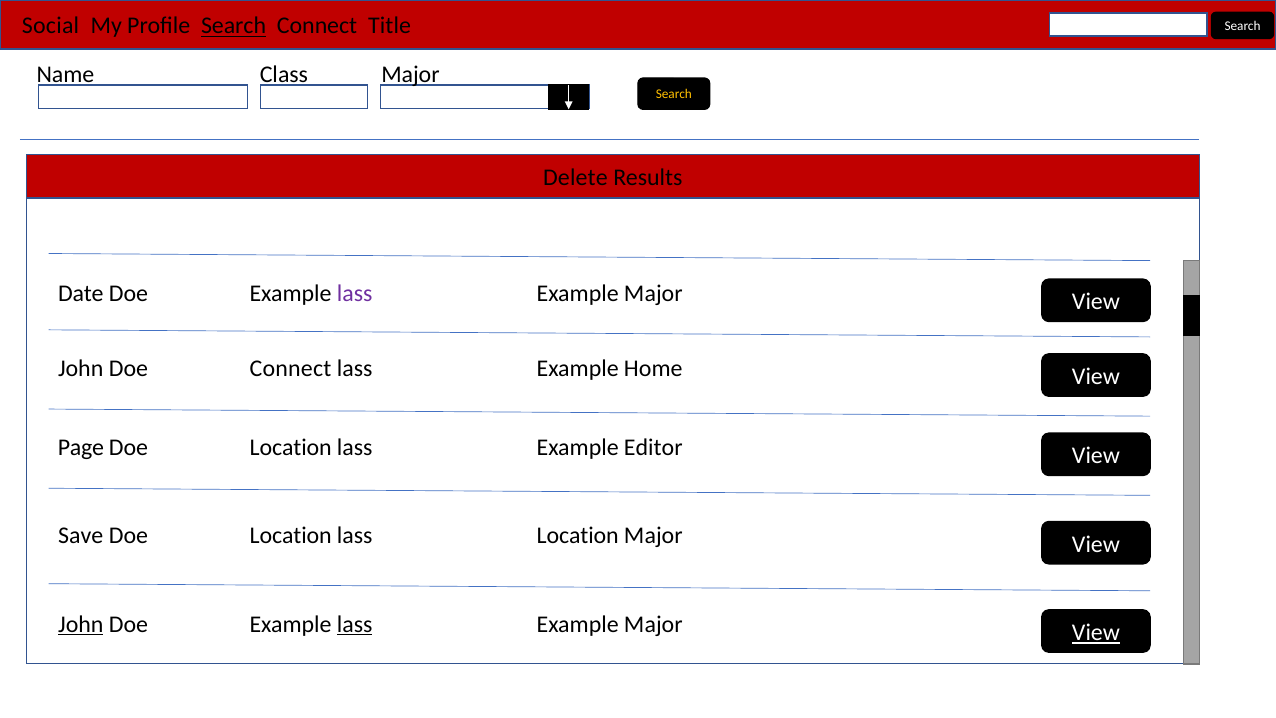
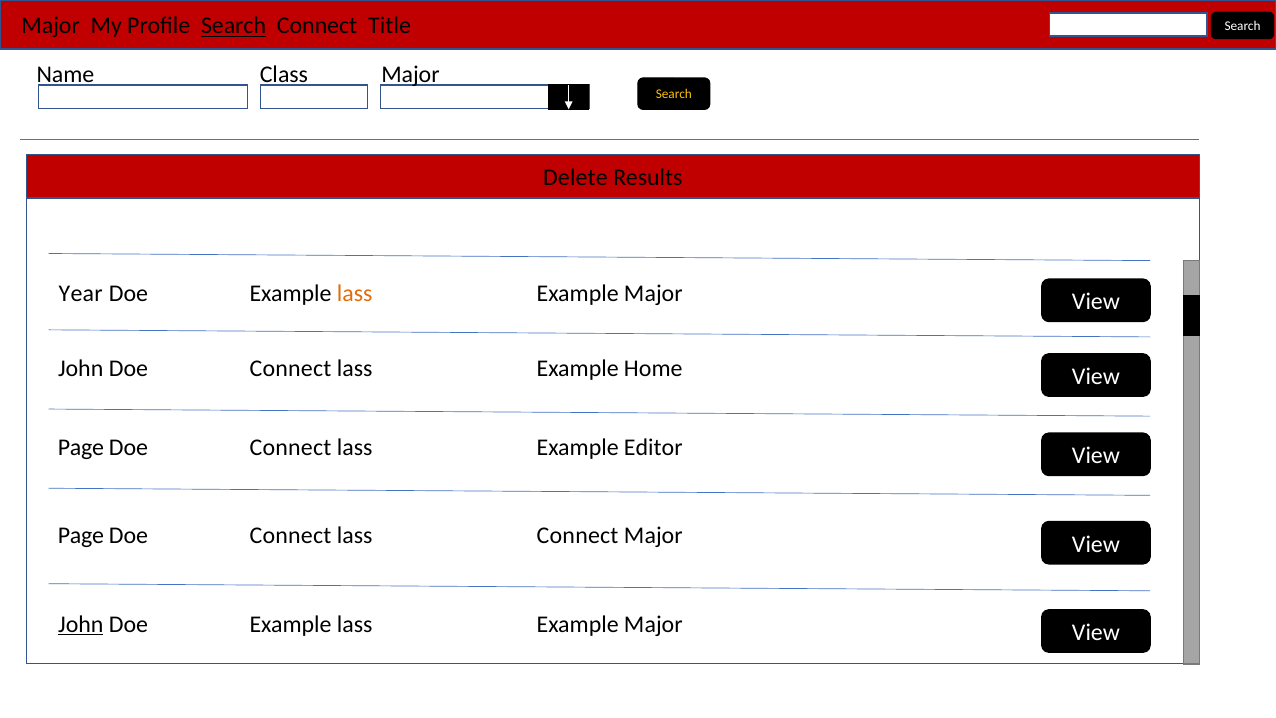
Social: Social -> Major (51, 26)
Date: Date -> Year (81, 293)
lass colour: purple -> orange (355, 293)
Location: Location -> Connect (290, 447)
Save: Save -> Page (81, 536)
Location: Location -> Connect (290, 536)
lass Location: Location -> Connect (578, 536)
lass underline: present -> none (355, 624)
View underline: present -> none (1096, 632)
